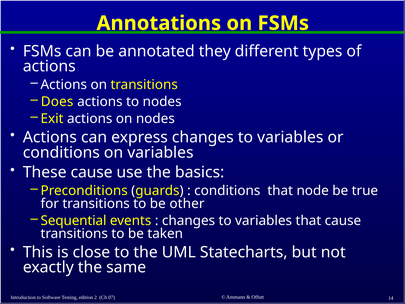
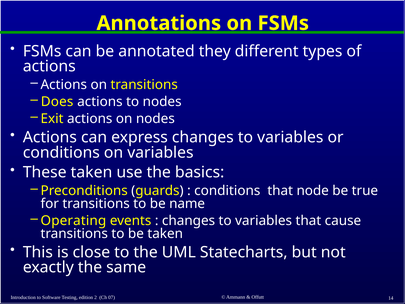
These cause: cause -> taken (91, 172)
other: other -> name (187, 203)
Sequential: Sequential -> Operating (73, 220)
